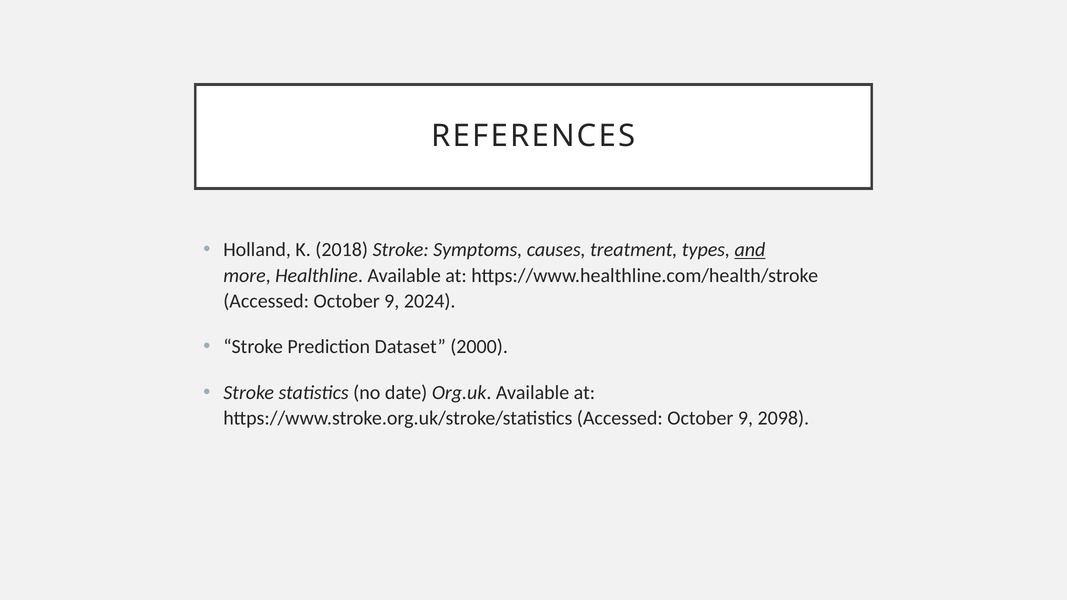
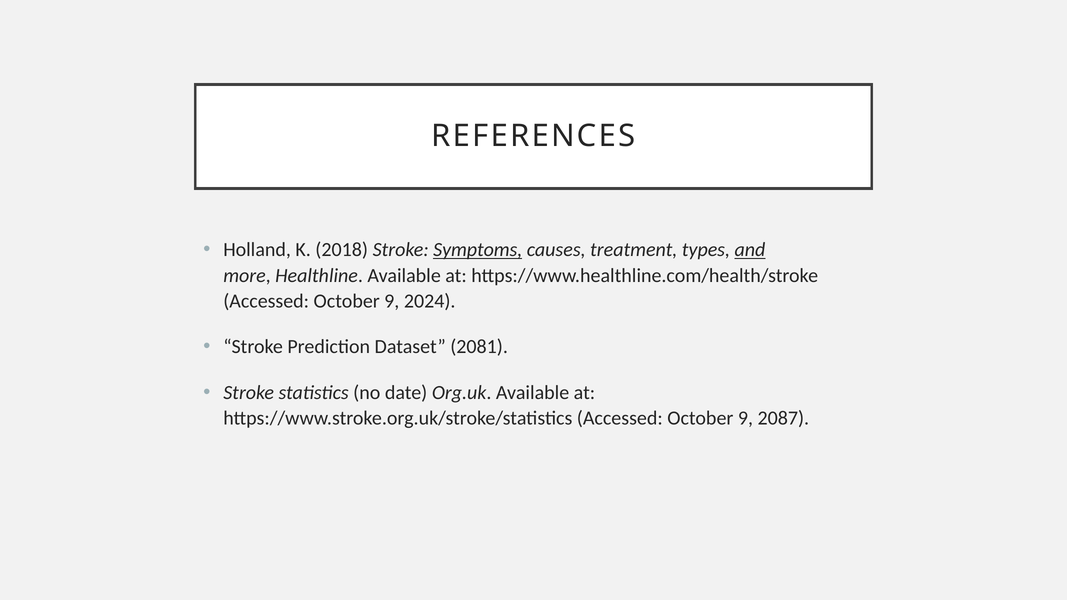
Symptoms underline: none -> present (478, 250)
2000: 2000 -> 2081 (479, 347)
2098: 2098 -> 2087 (783, 418)
